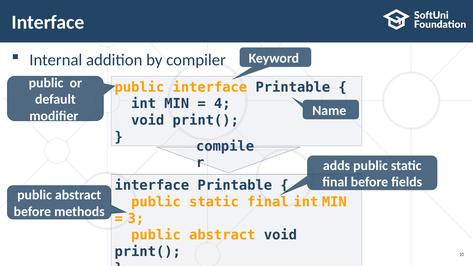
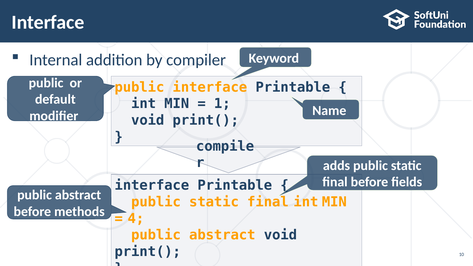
4: 4 -> 1 (222, 104)
3: 3 -> 4 (136, 219)
